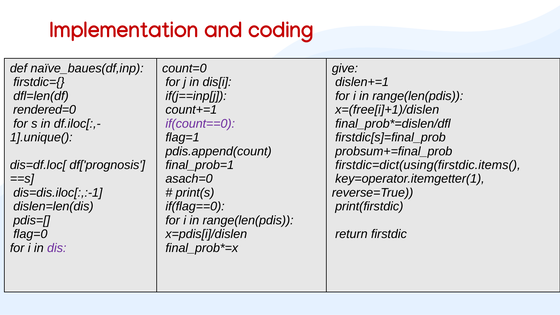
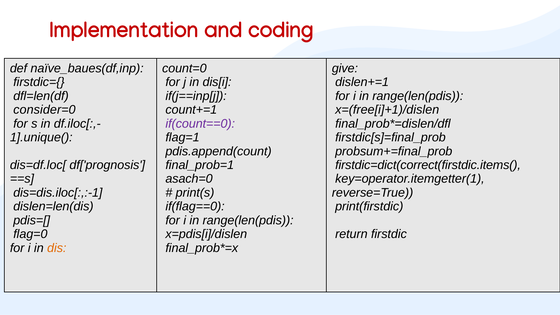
rendered=0: rendered=0 -> consider=0 (44, 110)
firstdic=dict(using(firstdic.items(: firstdic=dict(using(firstdic.items( -> firstdic=dict(correct(firstdic.items( (428, 165)
dis colour: purple -> orange (57, 248)
